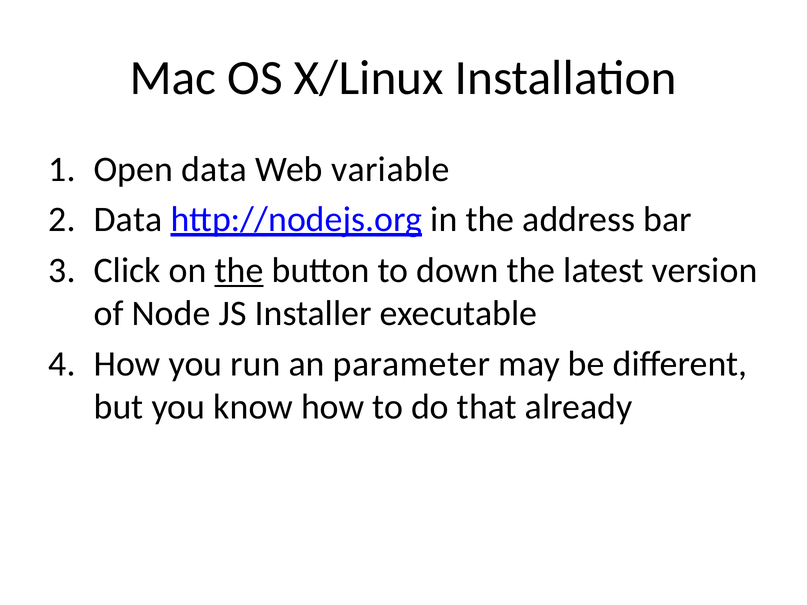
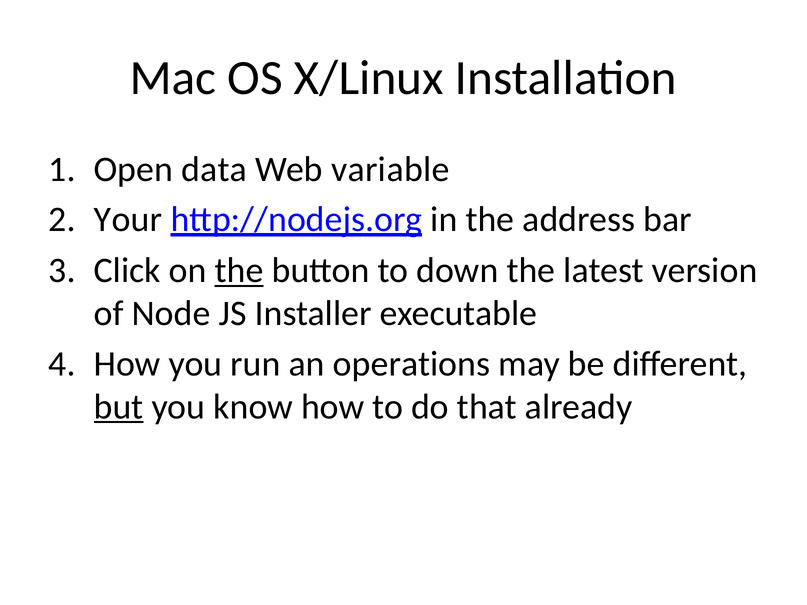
Data: Data -> Your (128, 220)
parameter: parameter -> operations (412, 364)
but underline: none -> present (119, 407)
